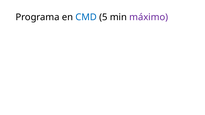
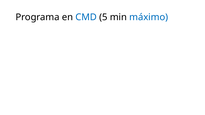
máximo colour: purple -> blue (149, 17)
